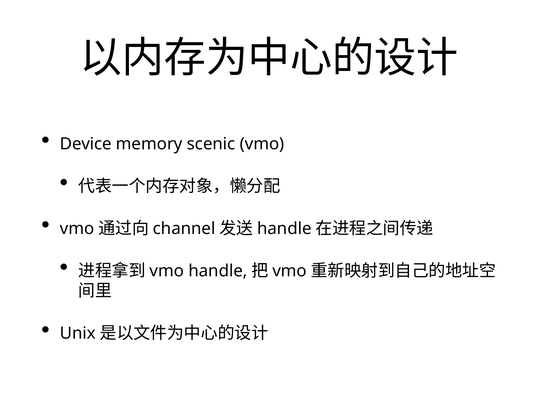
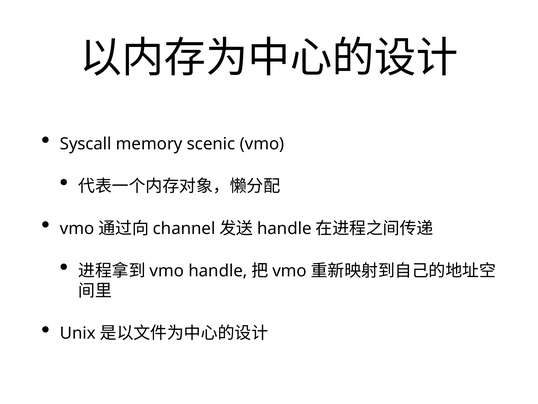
Device: Device -> Syscall (86, 144)
